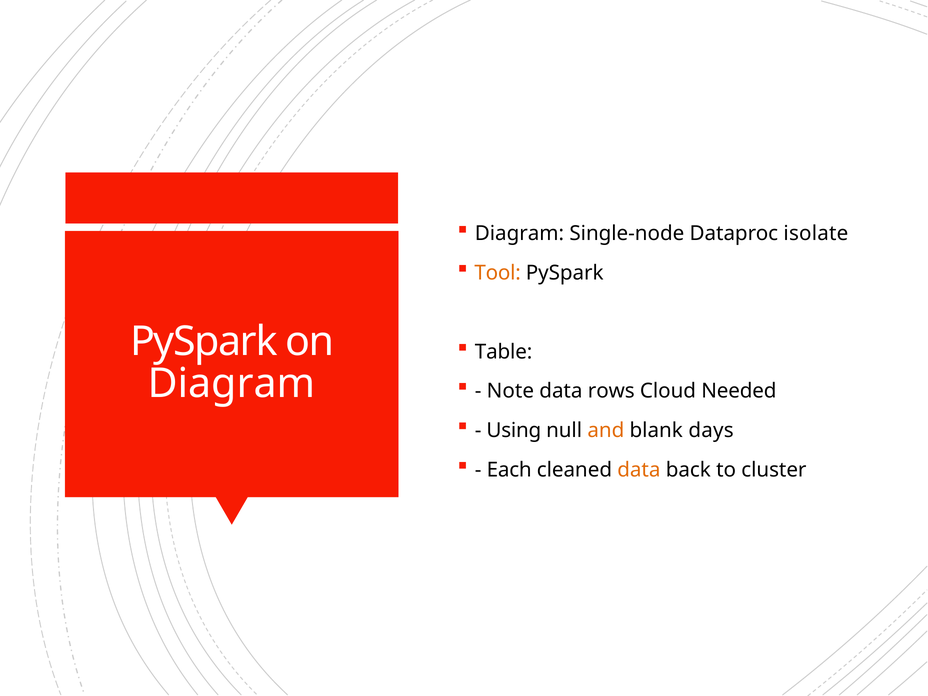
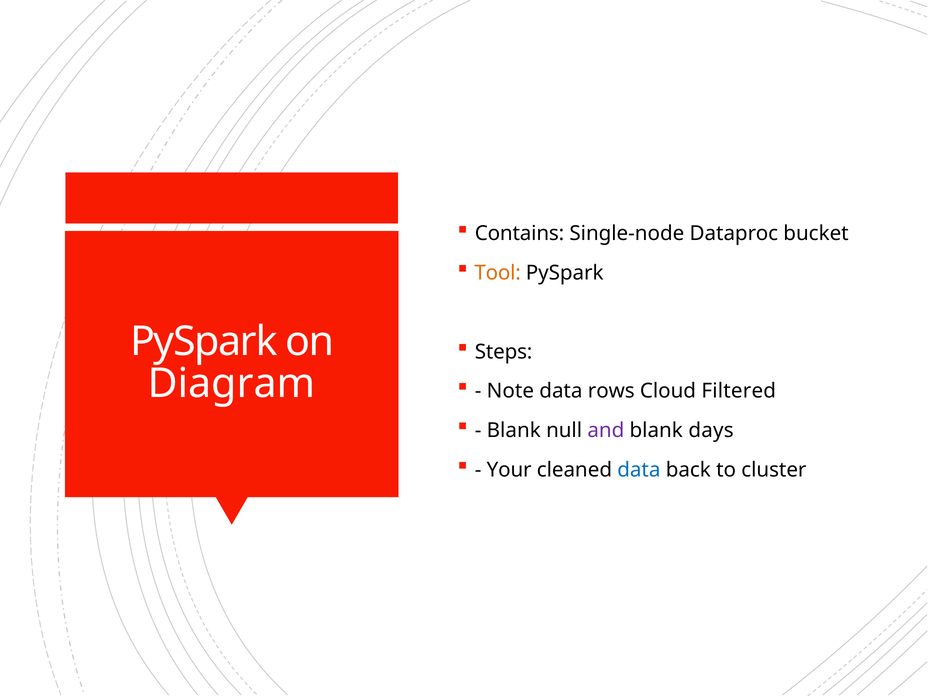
Diagram: Diagram -> Contains (520, 234)
isolate: isolate -> bucket (816, 234)
Table: Table -> Steps (504, 352)
Needed: Needed -> Filtered (739, 391)
Using: Using -> Blank (514, 430)
and colour: orange -> purple (606, 430)
Each: Each -> Your (509, 470)
data colour: orange -> blue (639, 470)
